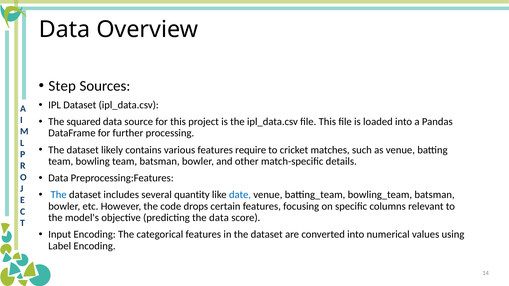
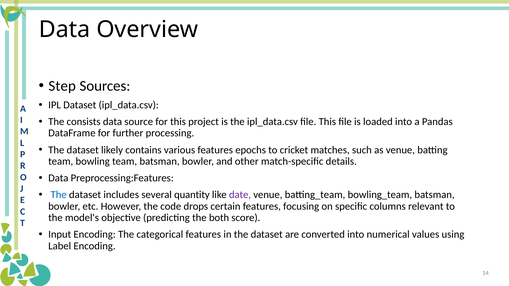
squared: squared -> consists (84, 122)
require: require -> epochs (251, 150)
date colour: blue -> purple (240, 195)
the data: data -> both (219, 218)
